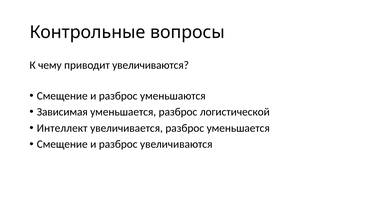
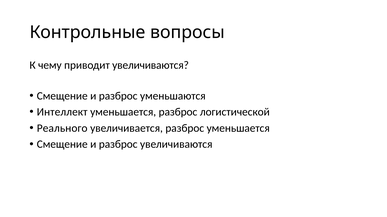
Зависимая: Зависимая -> Интеллект (62, 112)
Интеллект: Интеллект -> Реального (62, 128)
